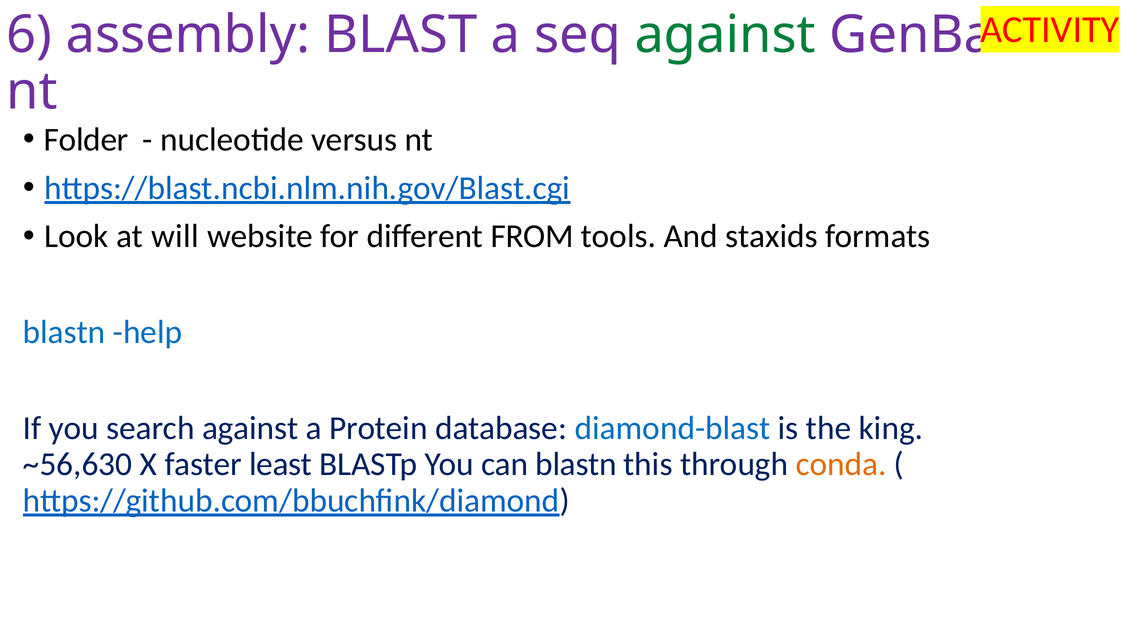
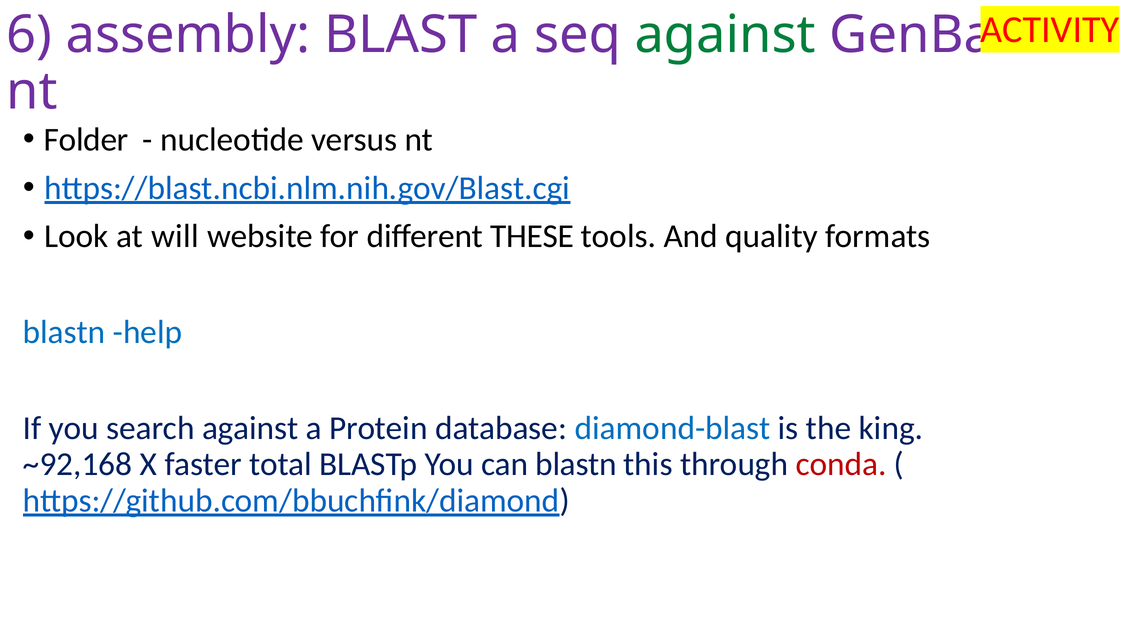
FROM: FROM -> THESE (532, 236)
staxids: staxids -> quality (772, 236)
~56,630: ~56,630 -> ~92,168 (78, 464)
least: least -> total (281, 464)
conda colour: orange -> red (841, 464)
